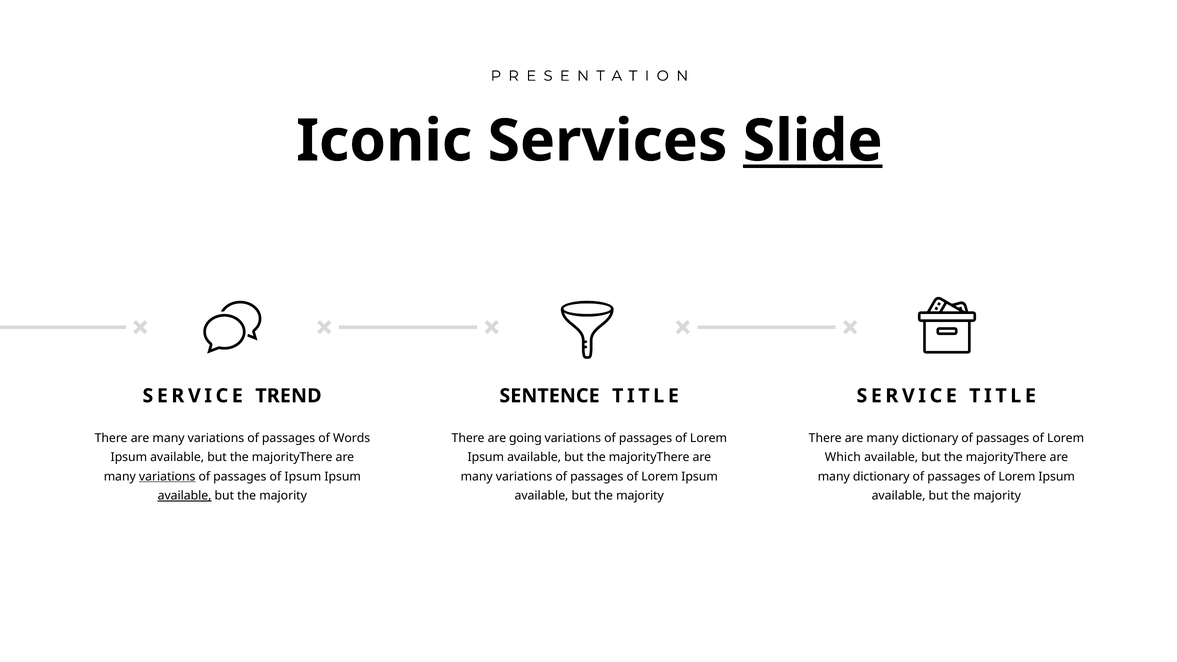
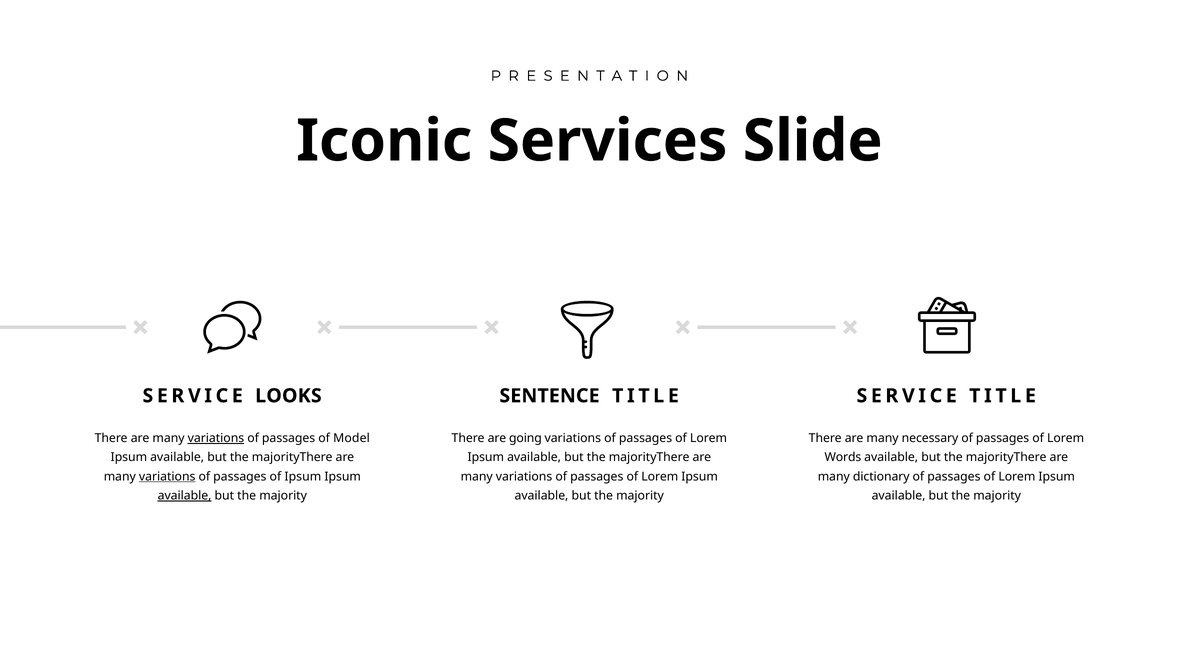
Slide underline: present -> none (813, 141)
TREND: TREND -> LOOKS (288, 396)
variations underline: none -> present (216, 438)
Words: Words -> Model (352, 438)
There are many dictionary: dictionary -> necessary (930, 438)
Which: Which -> Words (843, 457)
